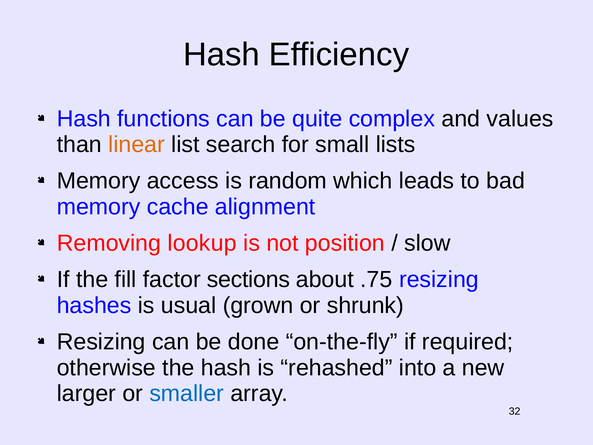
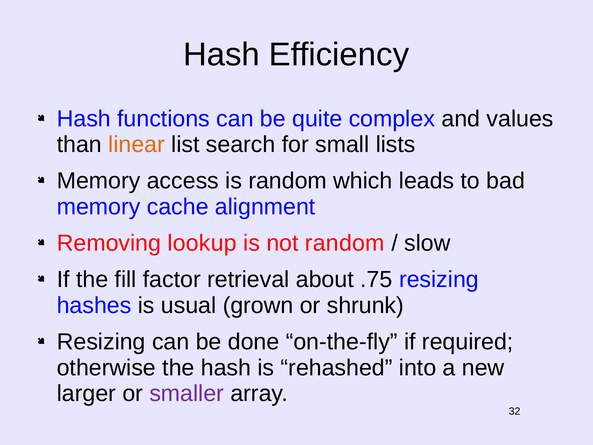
not position: position -> random (345, 243)
sections: sections -> retrieval (248, 280)
smaller colour: blue -> purple (187, 394)
